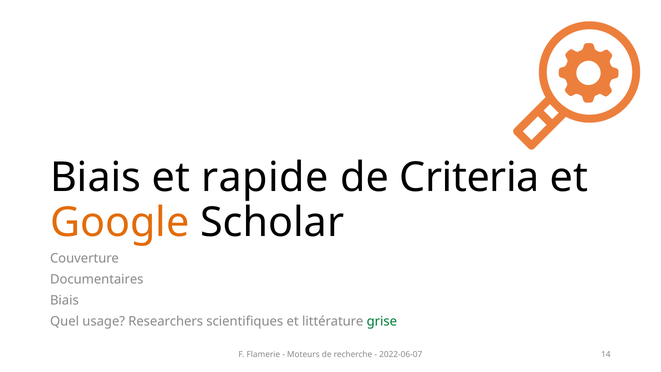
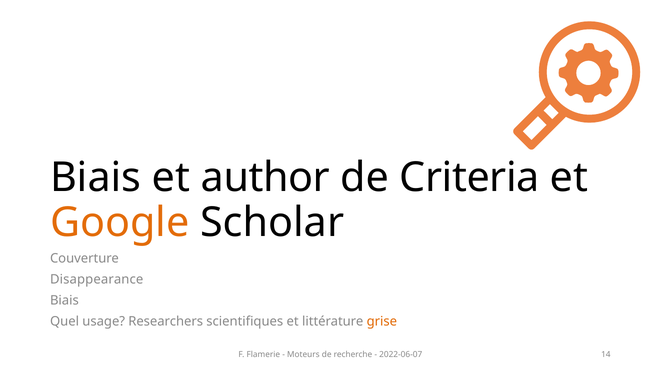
rapide: rapide -> author (265, 178)
Documentaires: Documentaires -> Disappearance (97, 279)
grise colour: green -> orange (382, 321)
